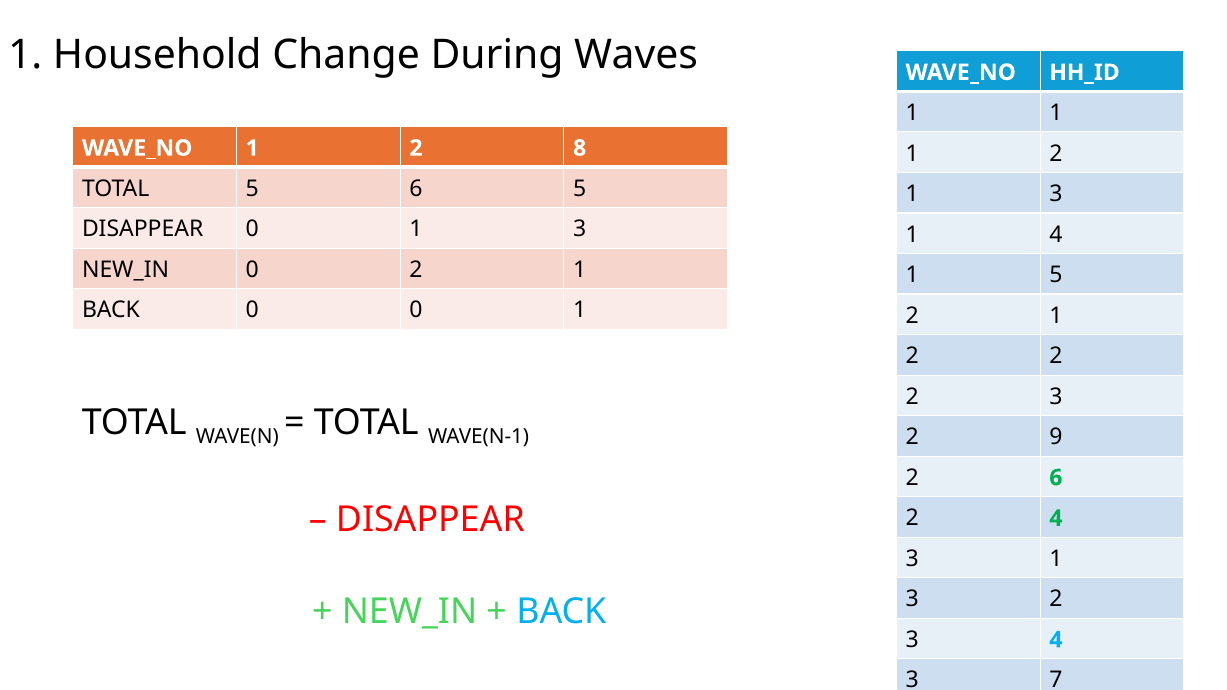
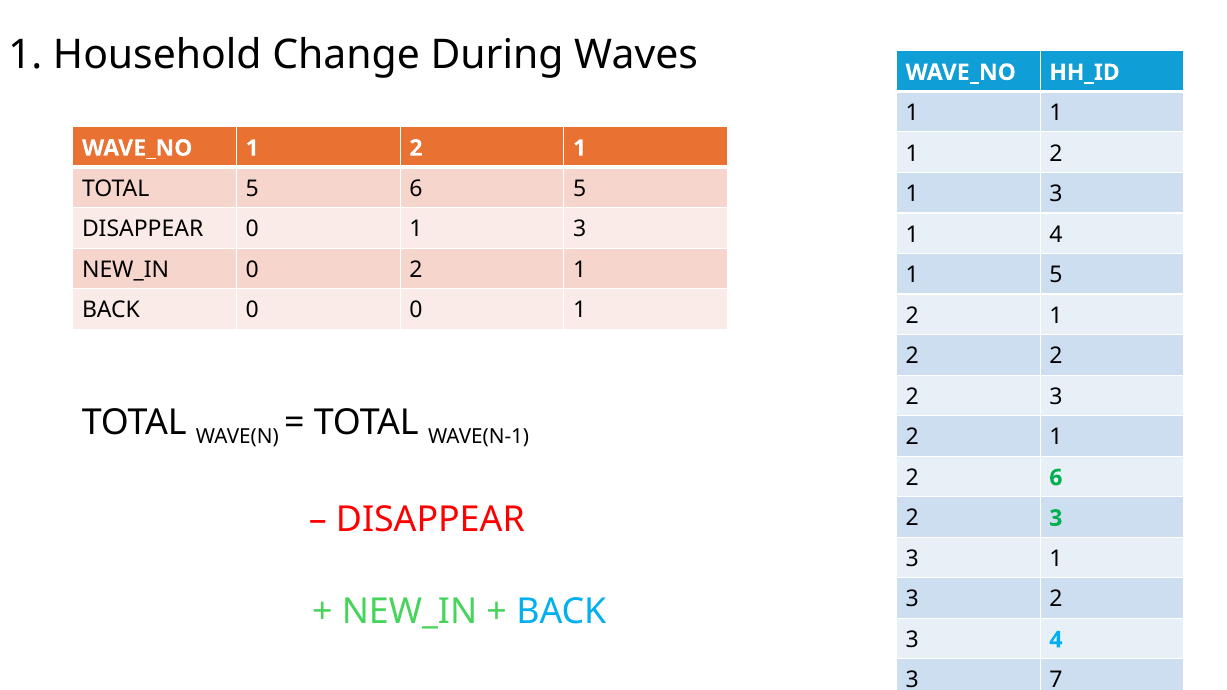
8: 8 -> 1 (580, 148)
9: 9 -> 1 (1056, 437)
4: 4 -> 3 (1056, 518)
